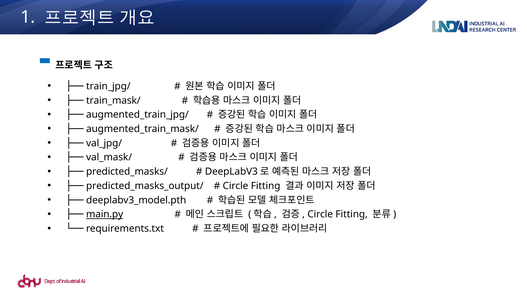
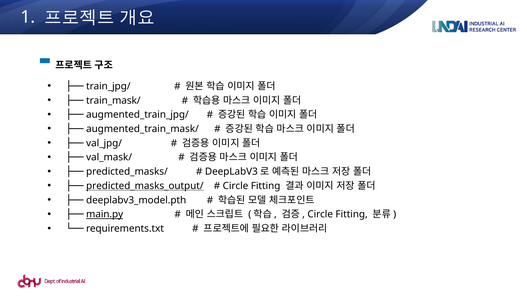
predicted_masks_output/ underline: none -> present (145, 186)
